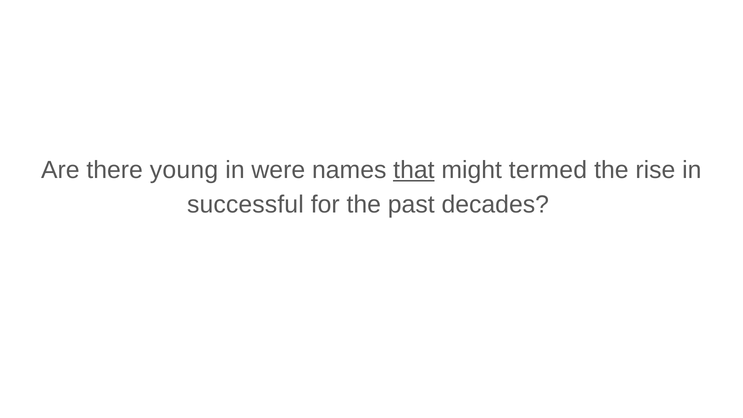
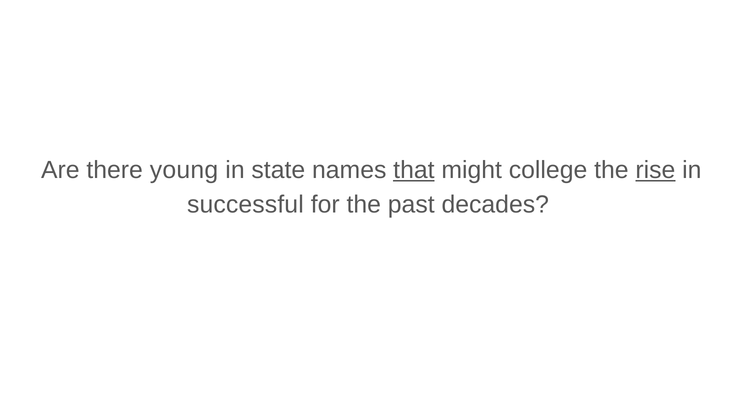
were: were -> state (278, 170)
termed: termed -> college (548, 170)
rise underline: none -> present (655, 170)
